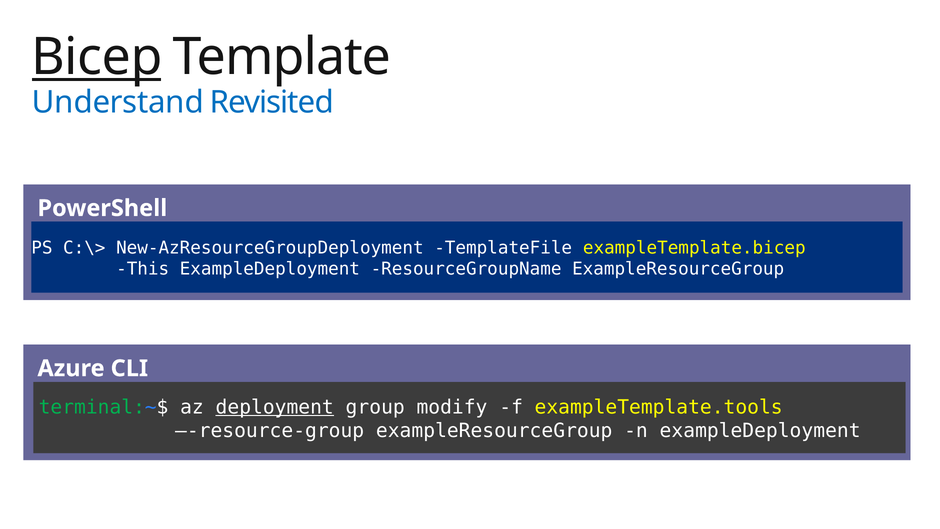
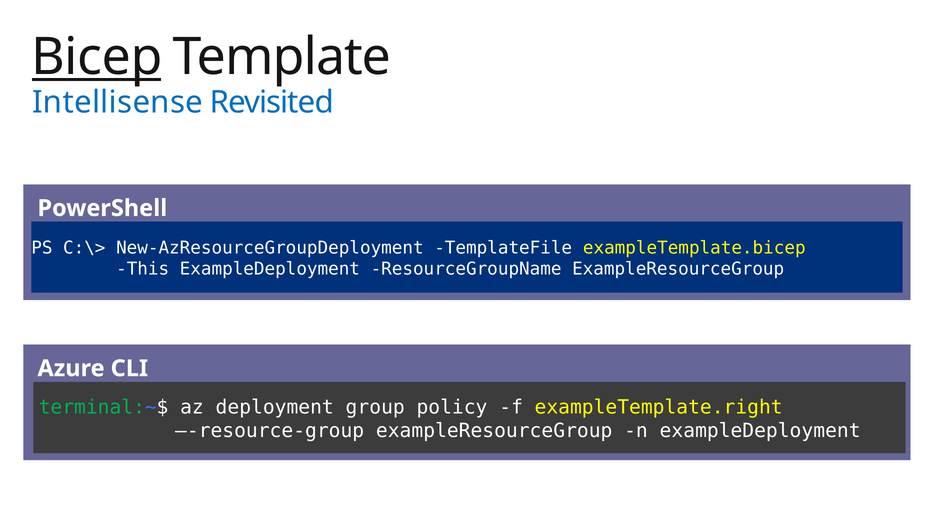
Understand: Understand -> Intellisense (118, 102)
deployment underline: present -> none (275, 407)
modify: modify -> policy (452, 407)
exampleTemplate.tools: exampleTemplate.tools -> exampleTemplate.right (659, 407)
